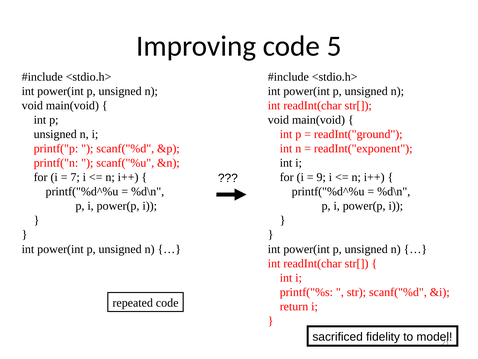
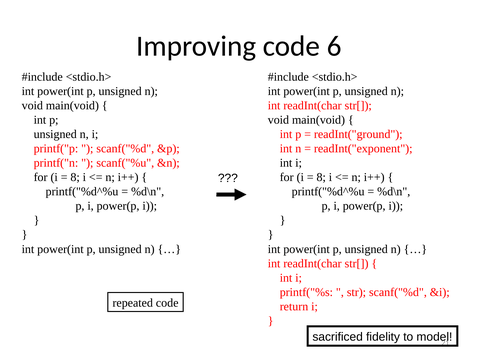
5: 5 -> 6 (334, 46)
7: 7 -> 8 (75, 177)
9: 9 -> 8 (321, 177)
